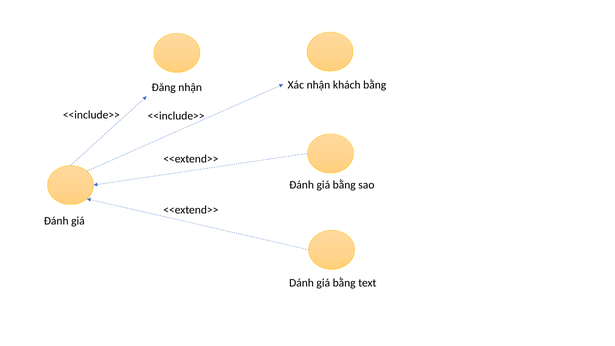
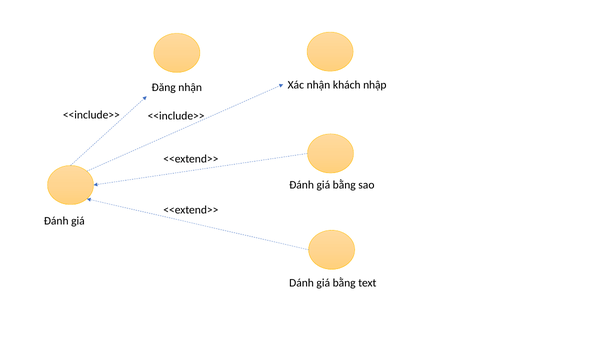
khách bằng: bằng -> nhập (375, 85)
